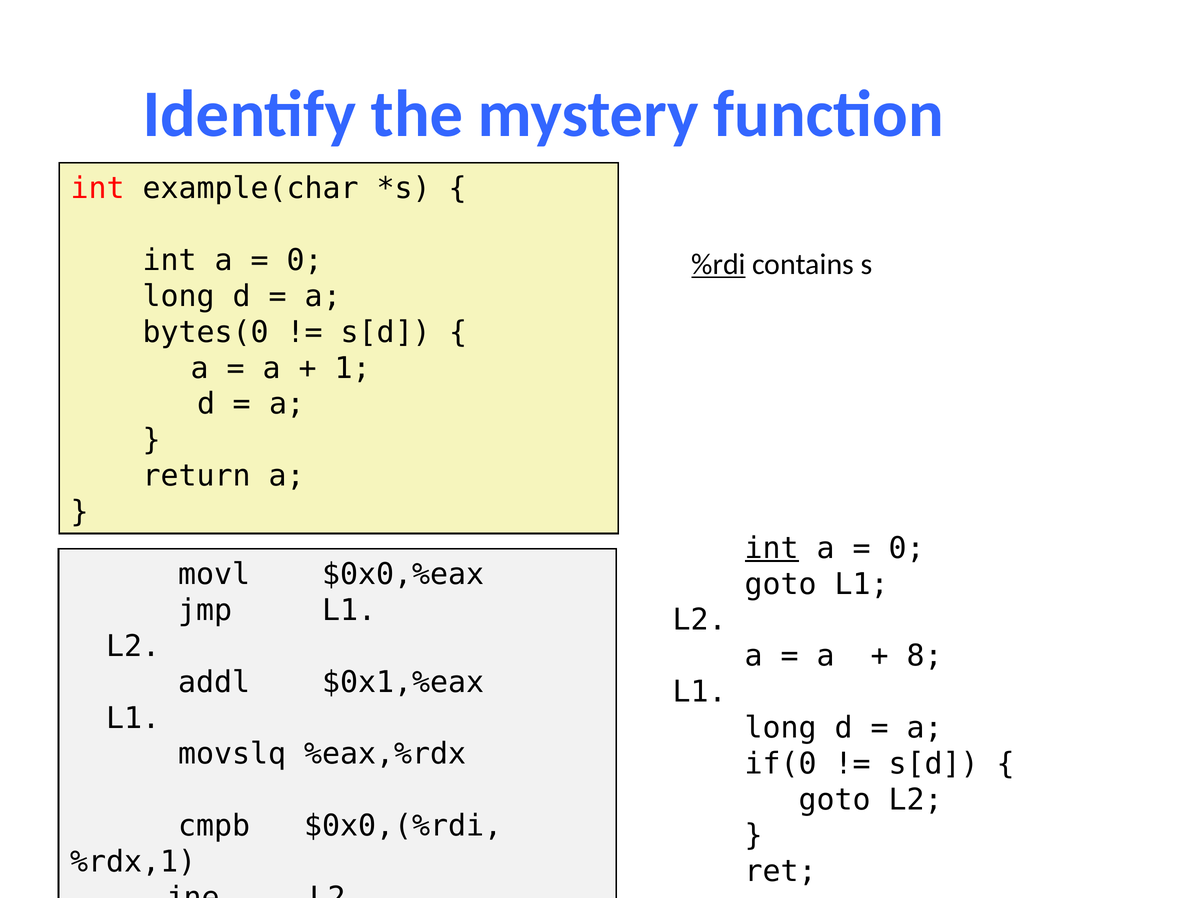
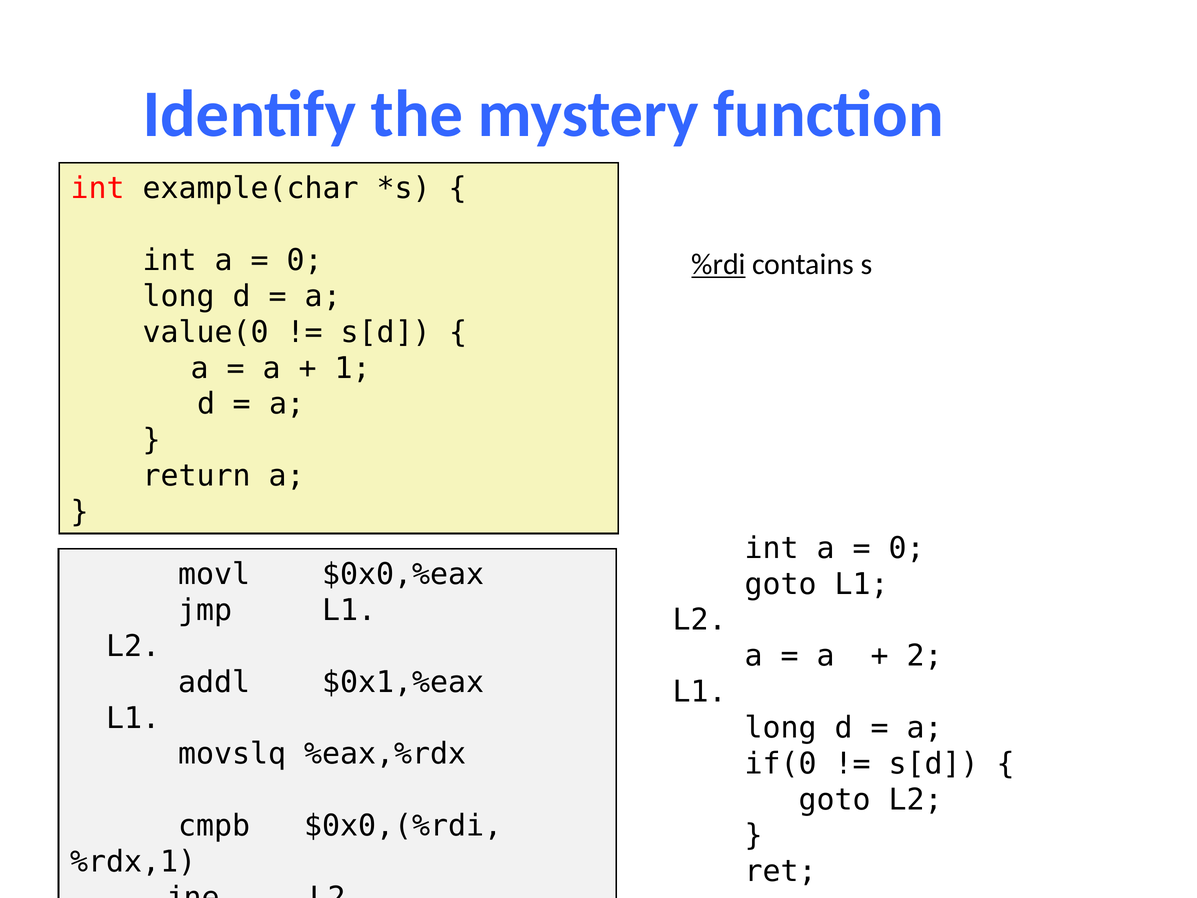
bytes(0: bytes(0 -> value(0 (206, 332)
int underline: present -> none (772, 548)
8: 8 -> 2 (925, 656)
